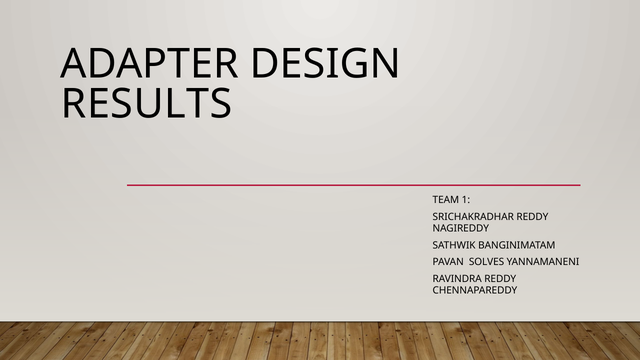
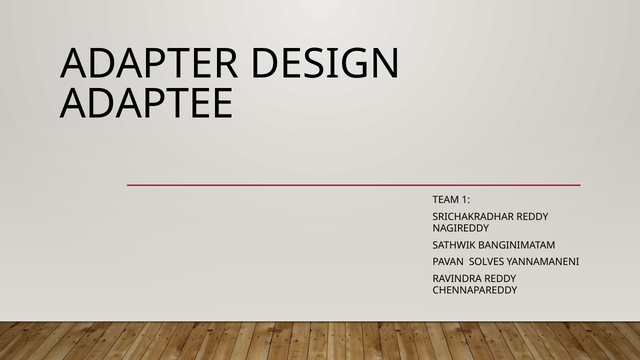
RESULTS: RESULTS -> ADAPTEE (147, 104)
